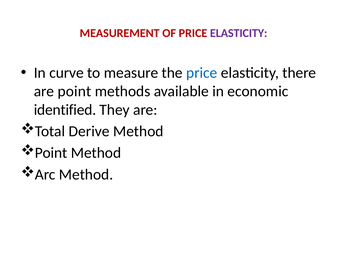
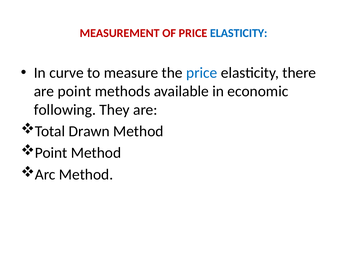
ELASTICITY colour: purple -> blue (239, 33)
identified: identified -> following (65, 110)
Derive: Derive -> Drawn (89, 131)
